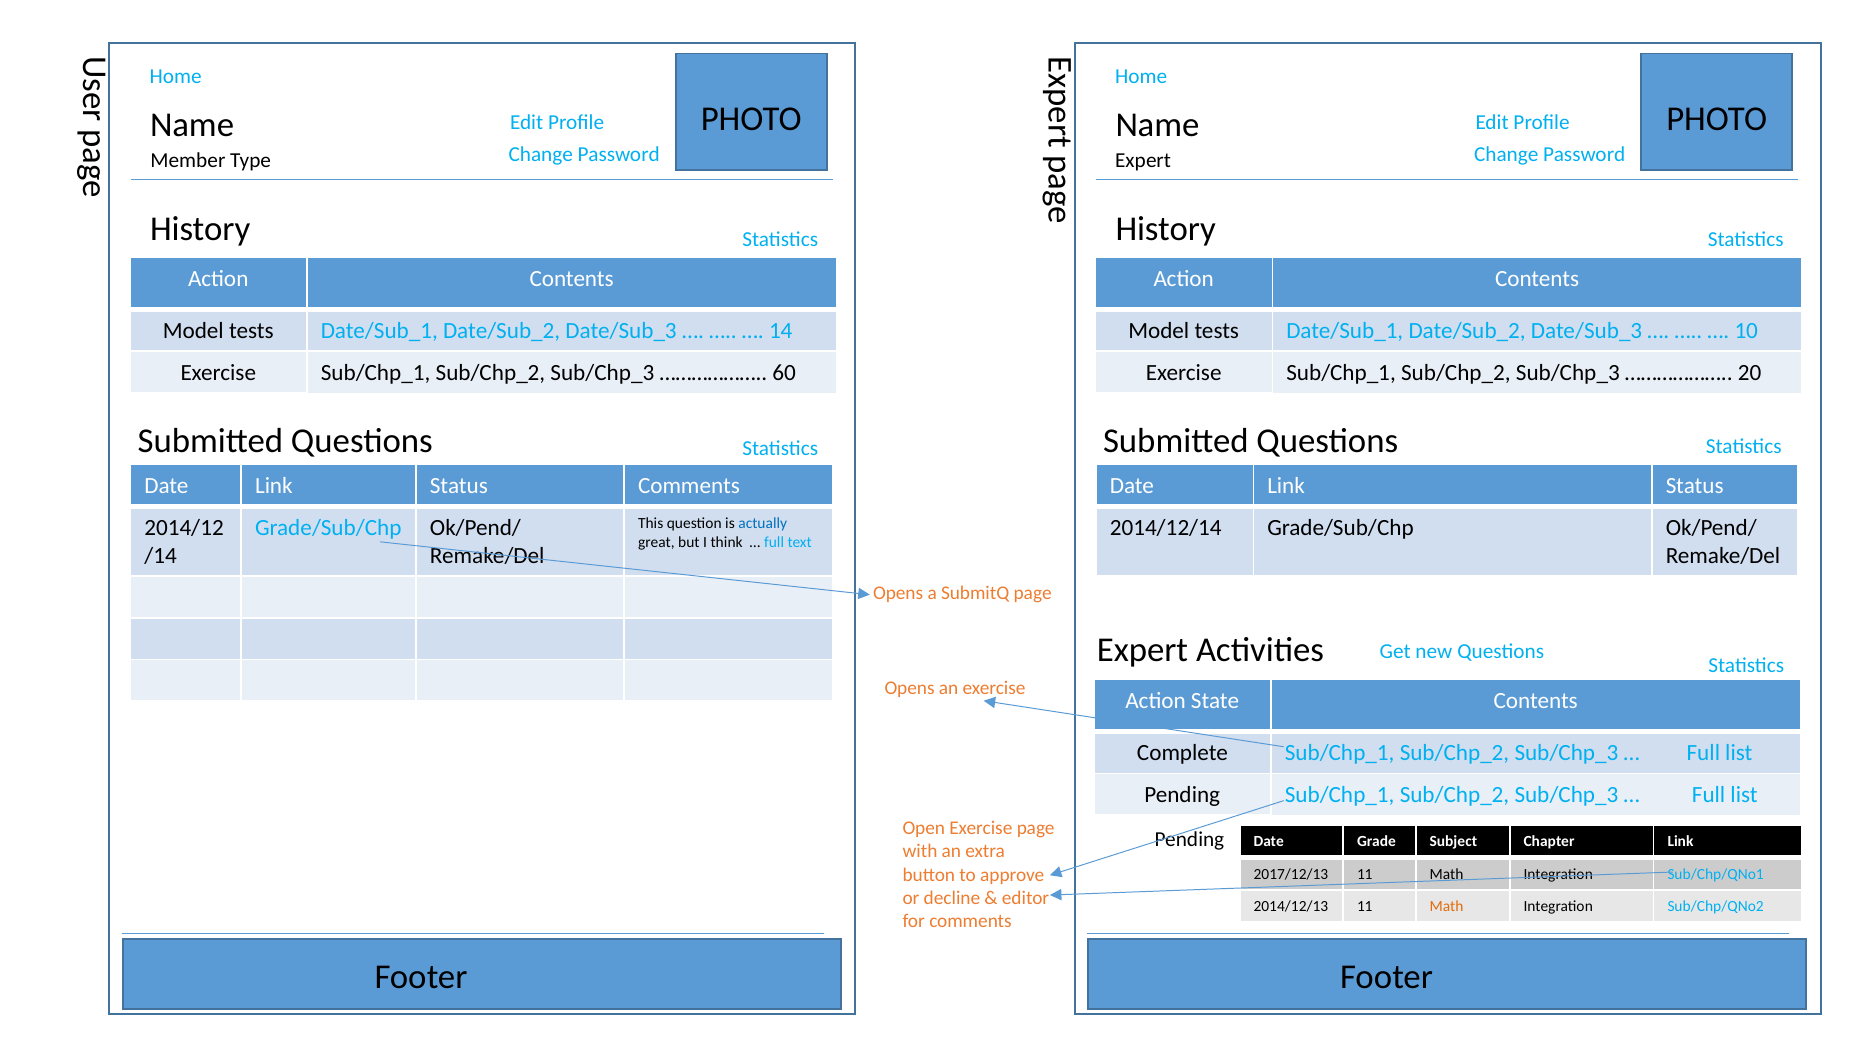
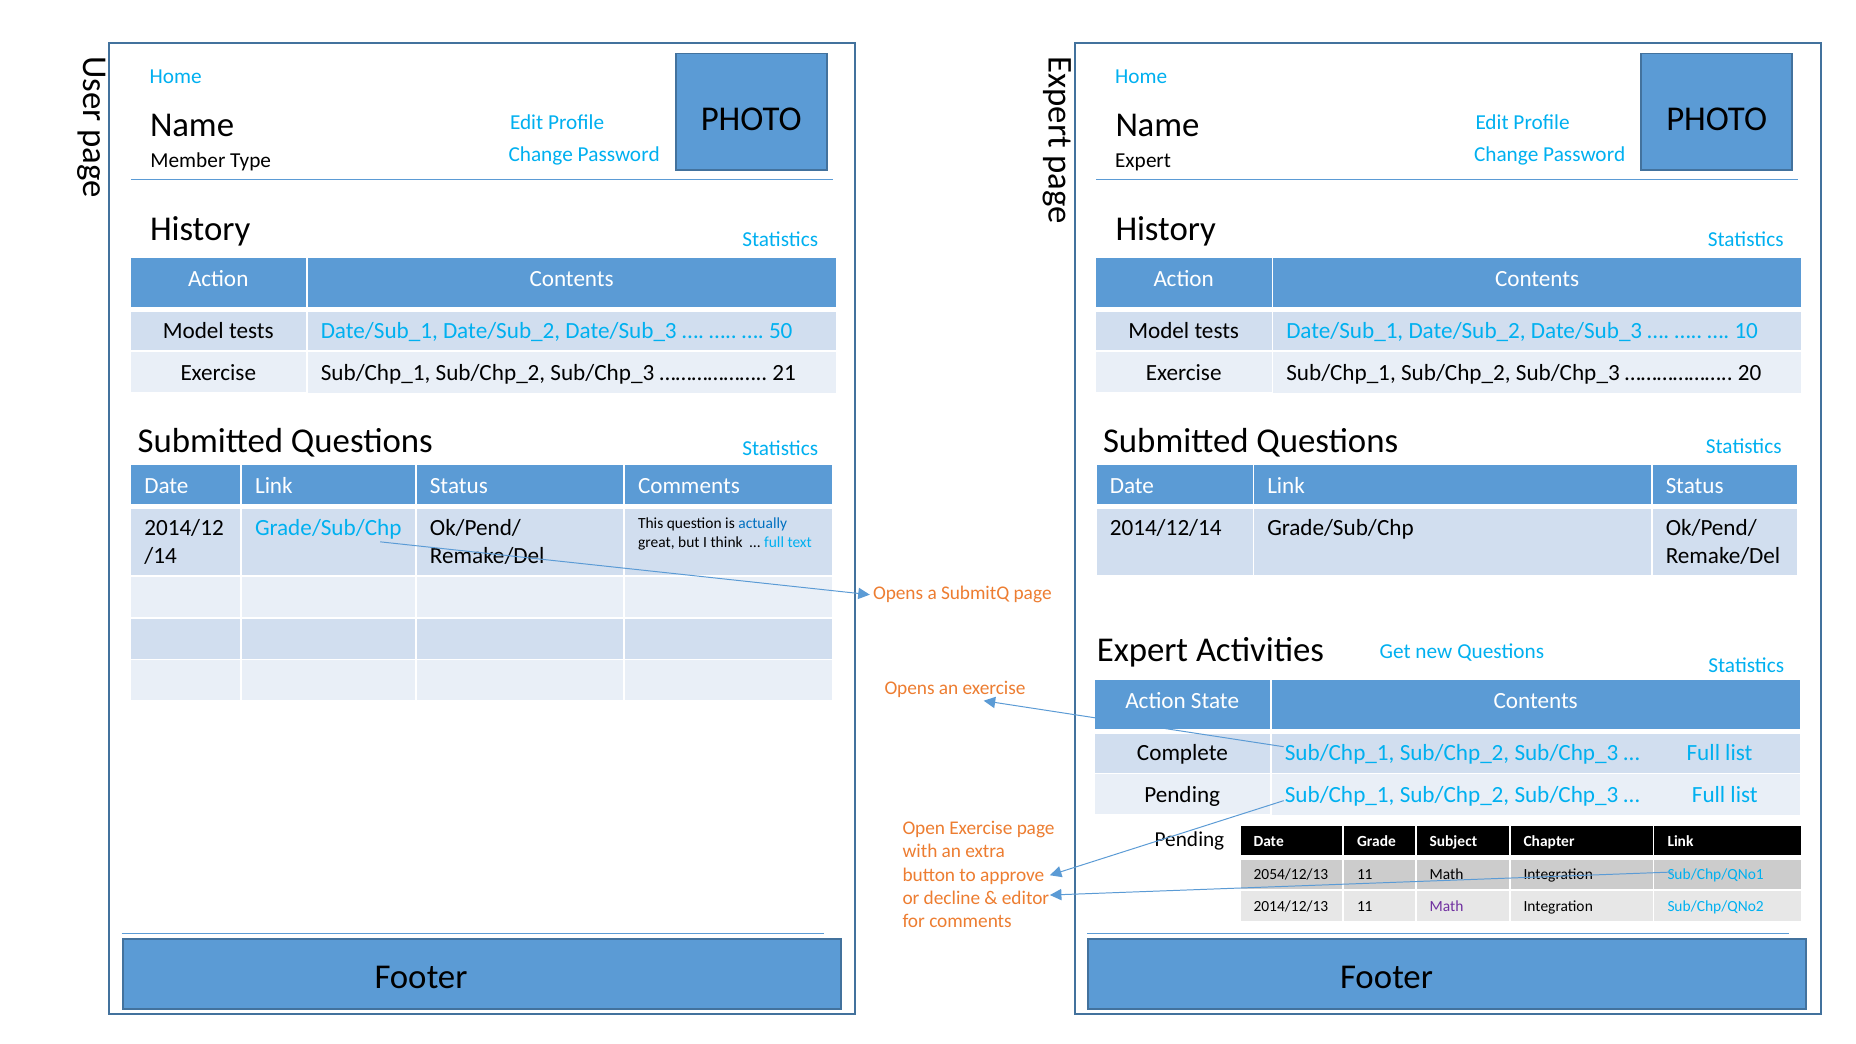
14: 14 -> 50 (781, 331)
60: 60 -> 21 (784, 373)
2017/12/13: 2017/12/13 -> 2054/12/13 (1291, 874)
Math colour: orange -> purple (1447, 906)
